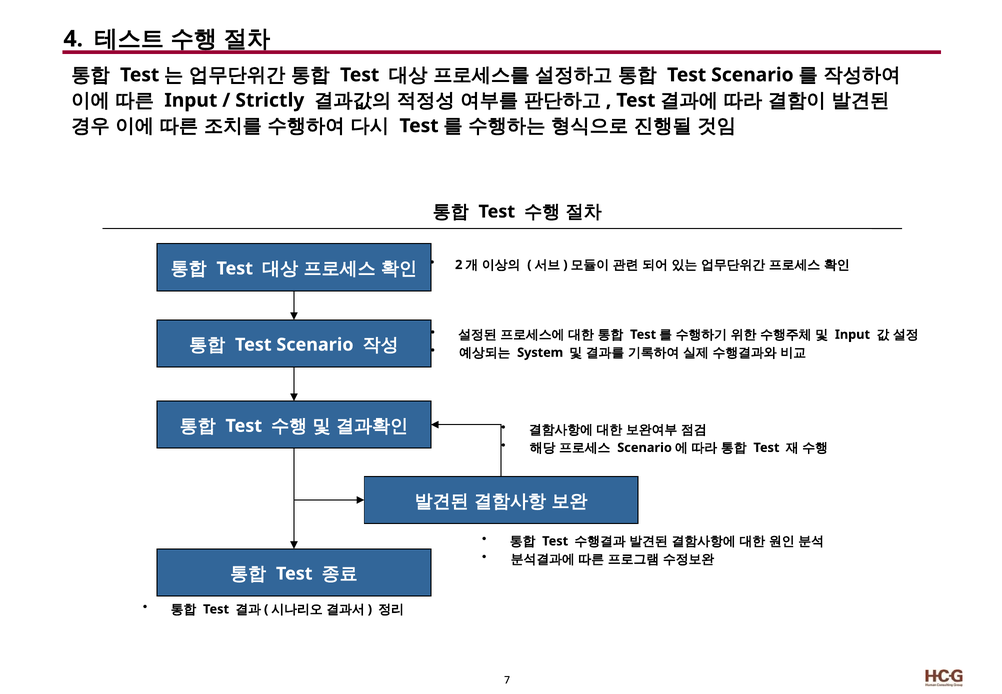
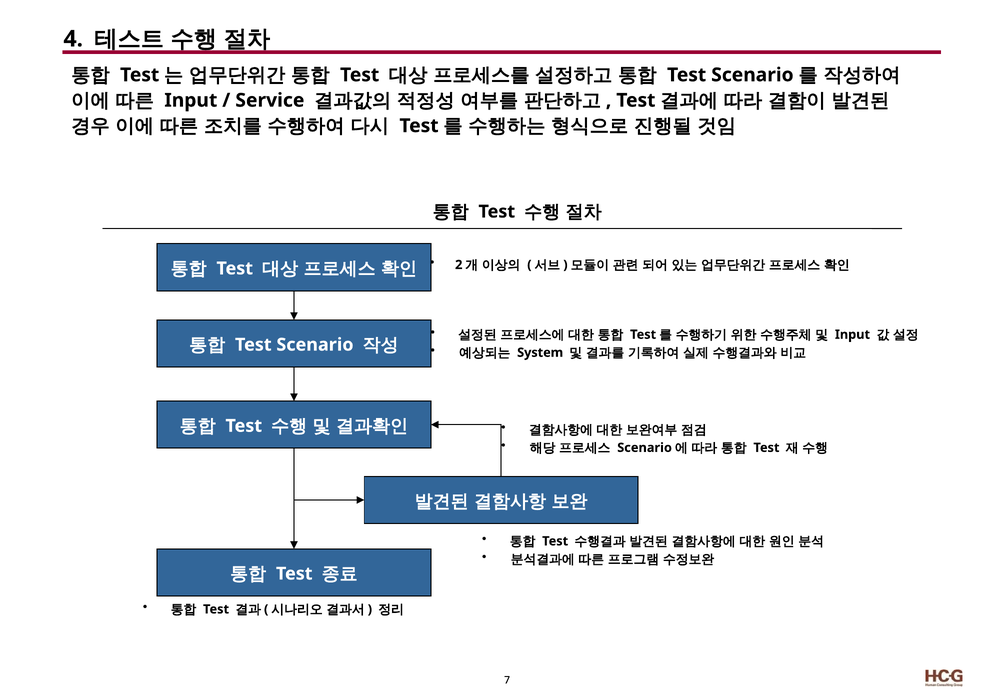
Strictly: Strictly -> Service (270, 100)
